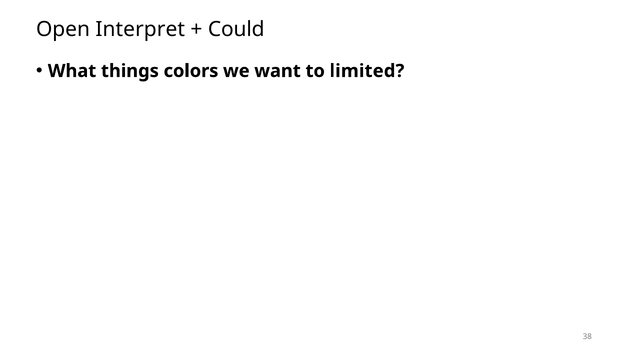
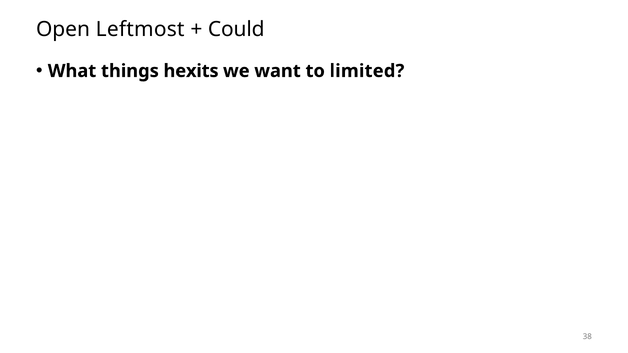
Interpret: Interpret -> Leftmost (140, 29)
colors: colors -> hexits (191, 71)
